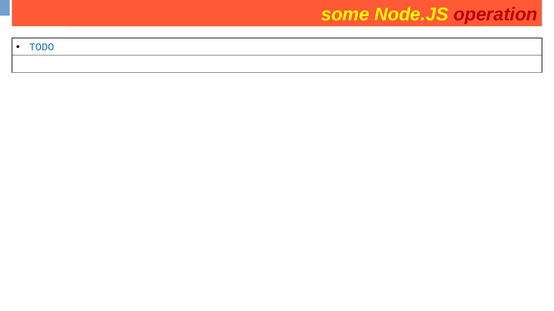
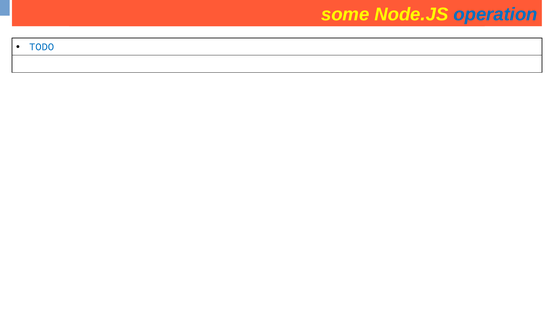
operation colour: red -> blue (496, 14)
